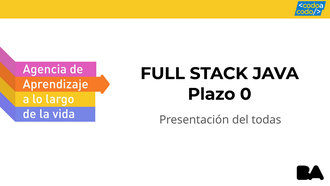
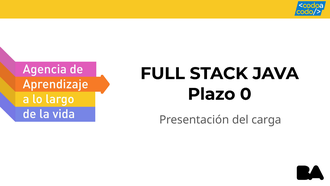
todas: todas -> carga (266, 120)
